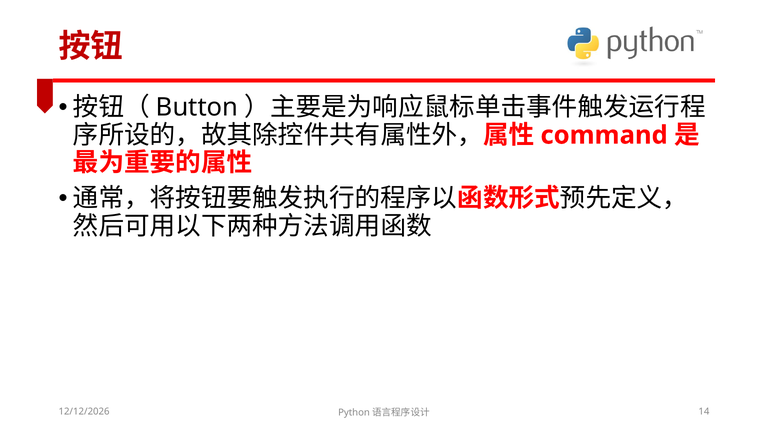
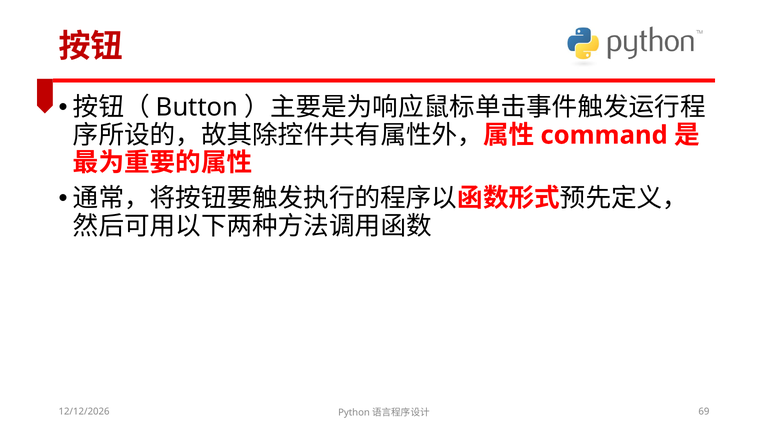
14: 14 -> 69 (704, 412)
